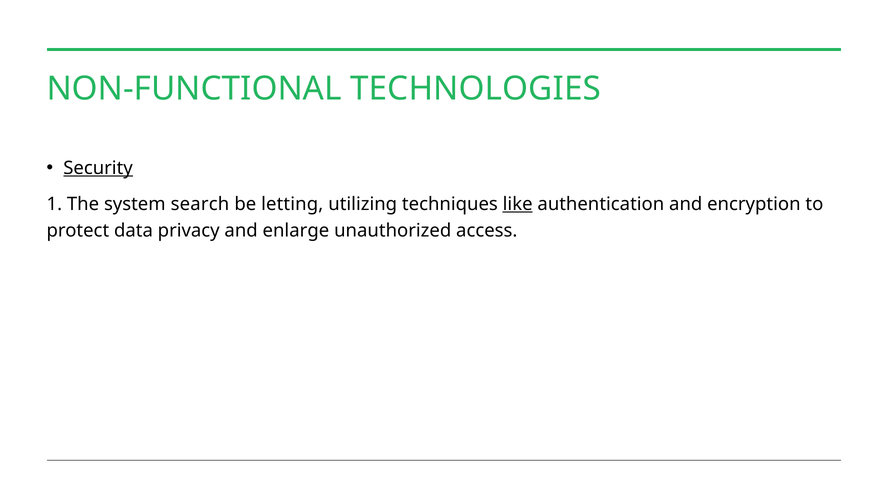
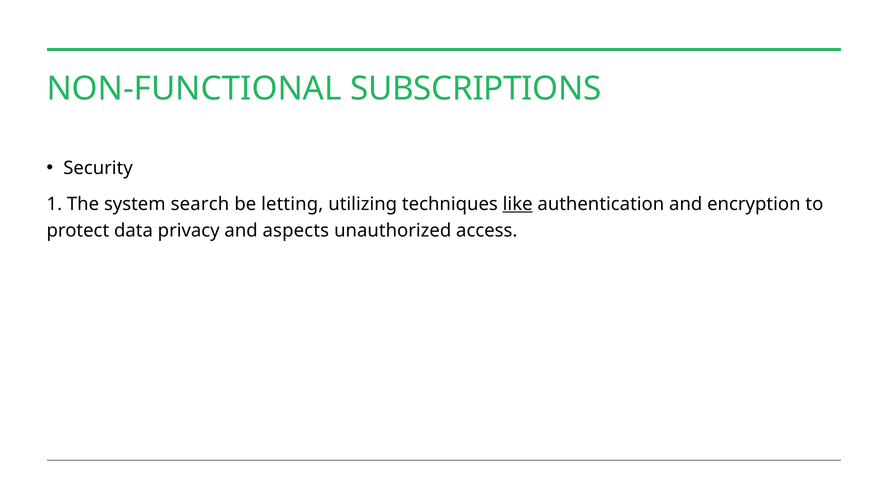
TECHNOLOGIES: TECHNOLOGIES -> SUBSCRIPTIONS (476, 89)
Security underline: present -> none (98, 168)
enlarge: enlarge -> aspects (296, 230)
